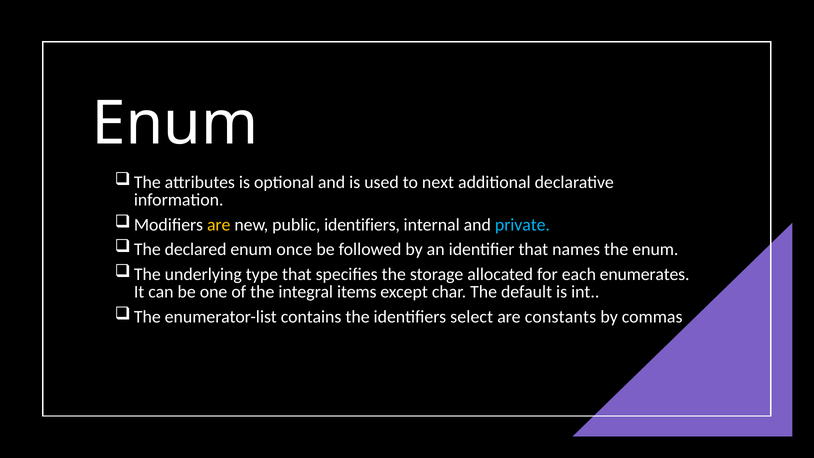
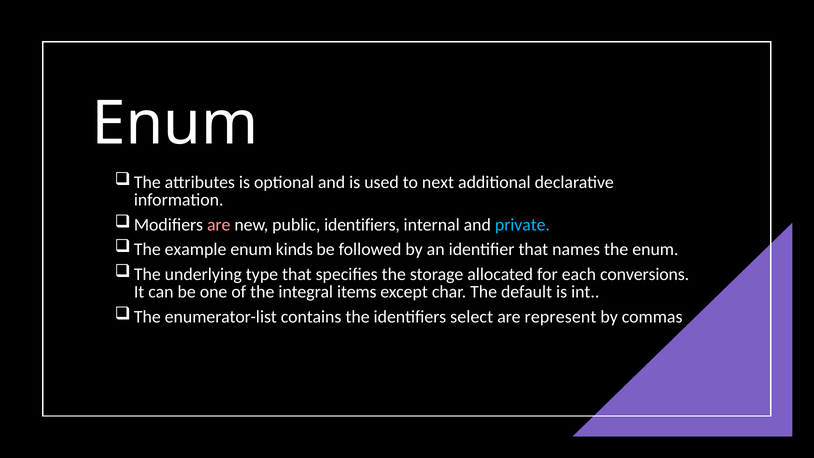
are colour: yellow -> pink (219, 225)
declared: declared -> example (196, 250)
once: once -> kinds (294, 250)
enumerates: enumerates -> conversions (645, 274)
constants: constants -> represent (560, 317)
